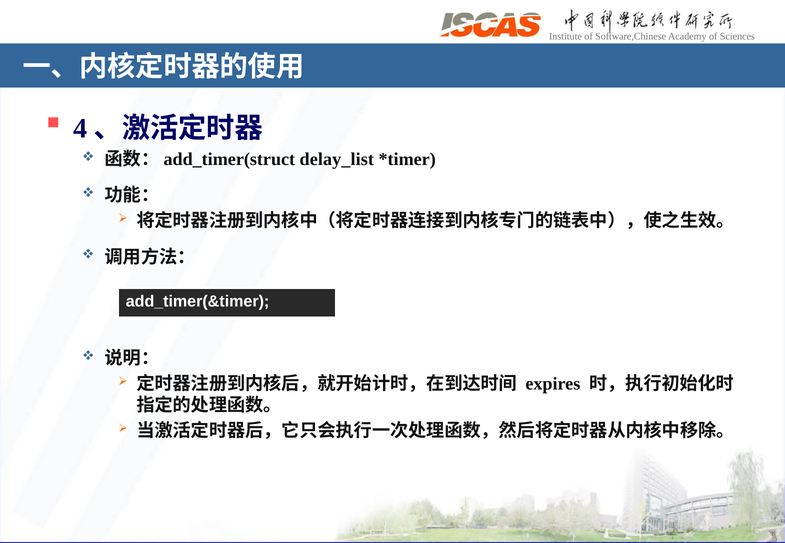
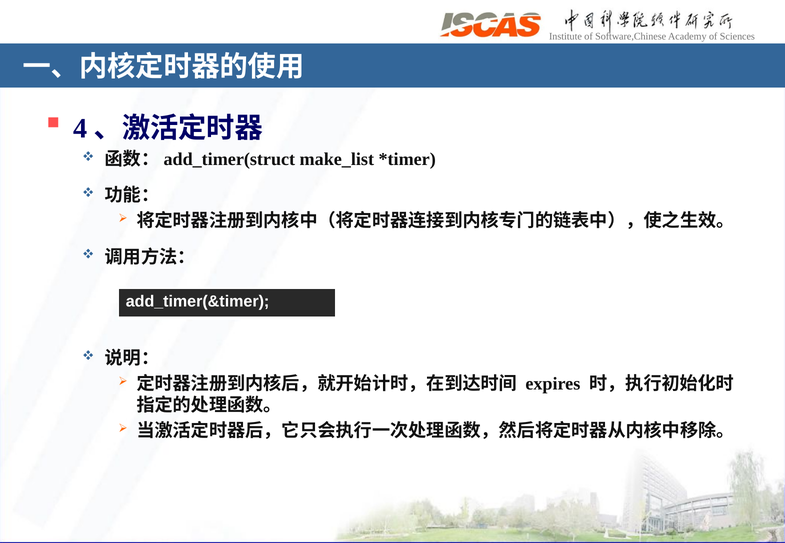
delay_list: delay_list -> make_list (337, 159)
